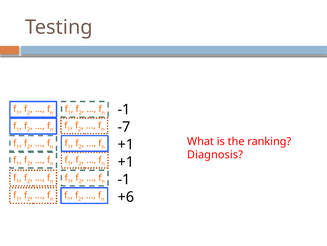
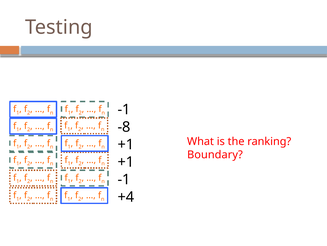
-7: -7 -> -8 (124, 127)
Diagnosis: Diagnosis -> Boundary (215, 154)
+6: +6 -> +4 (126, 196)
